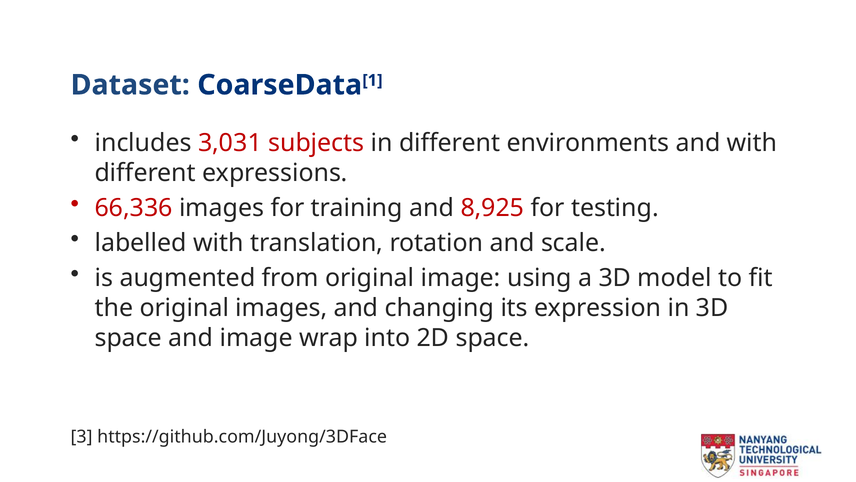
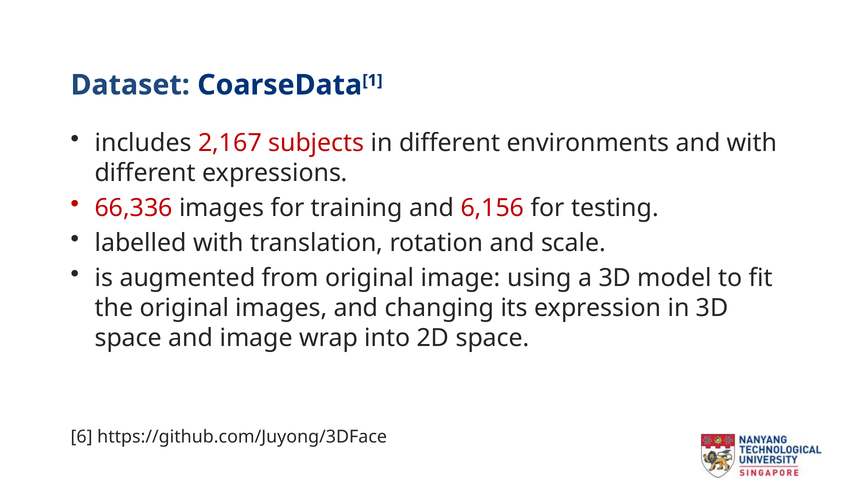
3,031: 3,031 -> 2,167 (230, 143)
8,925: 8,925 -> 6,156 (492, 208)
3: 3 -> 6 (82, 437)
